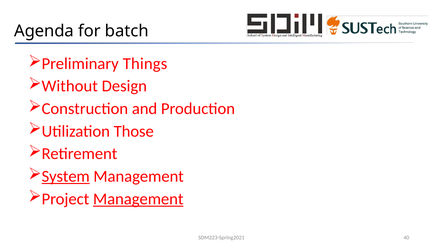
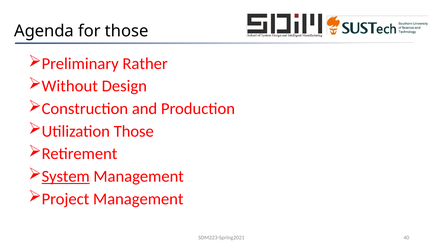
for batch: batch -> those (127, 31)
Things: Things -> Rather (145, 64)
Management underline: present -> none (138, 199)
